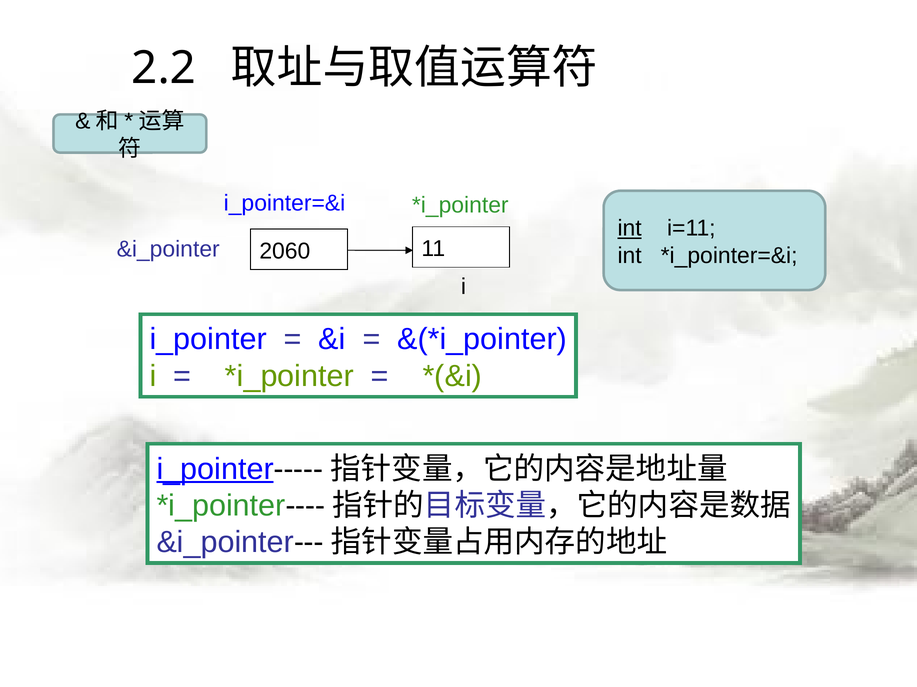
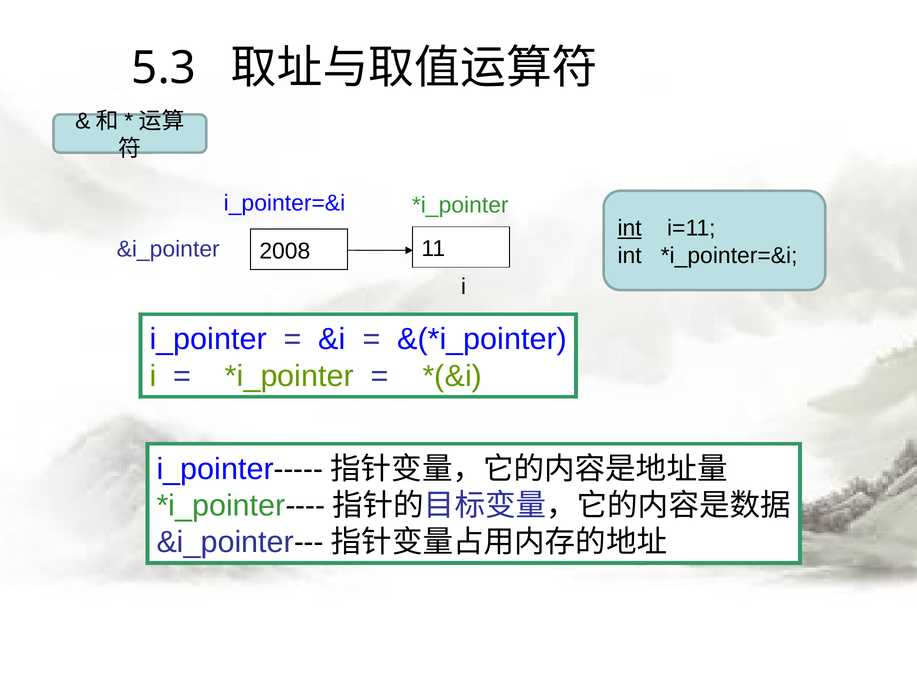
2.2: 2.2 -> 5.3 (164, 68)
2060: 2060 -> 2008 (285, 251)
i_pointer underline: present -> none (215, 469)
